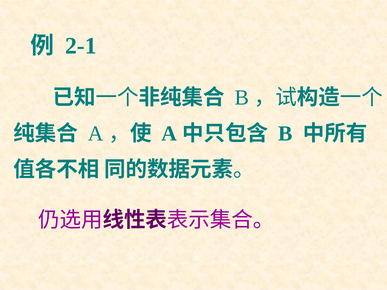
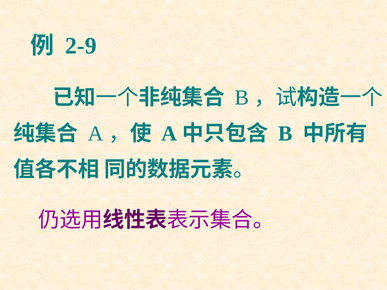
2-1: 2-1 -> 2-9 (81, 46)
